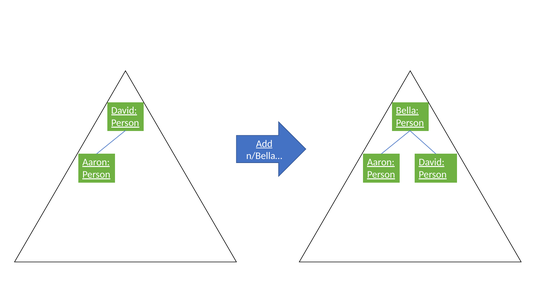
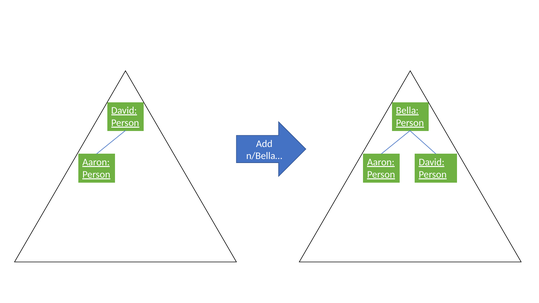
Add underline: present -> none (264, 144)
